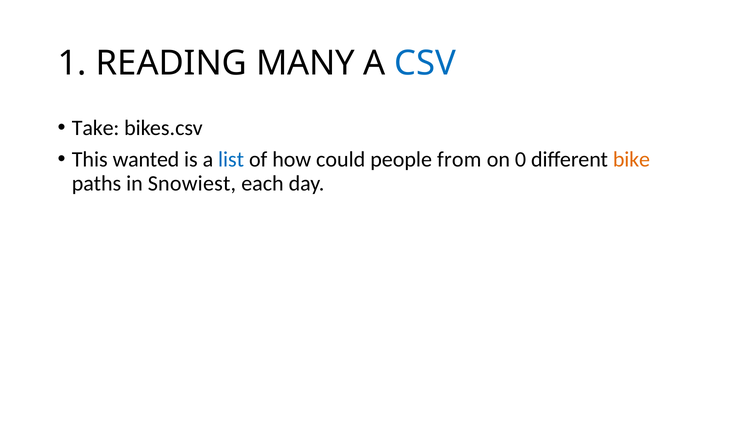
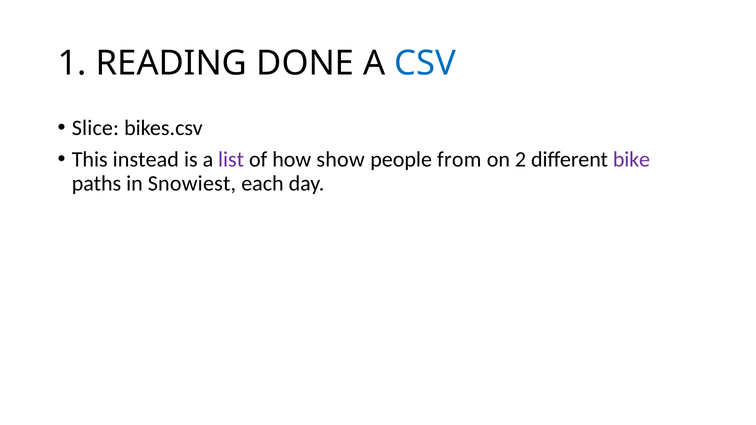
MANY: MANY -> DONE (305, 64)
Take: Take -> Slice (95, 128)
wanted: wanted -> instead (146, 160)
list colour: blue -> purple (231, 160)
could: could -> show (341, 160)
0: 0 -> 2 (520, 160)
bike colour: orange -> purple (631, 160)
